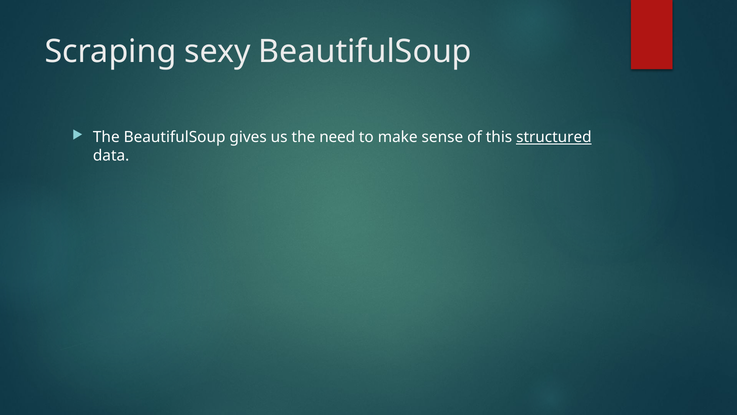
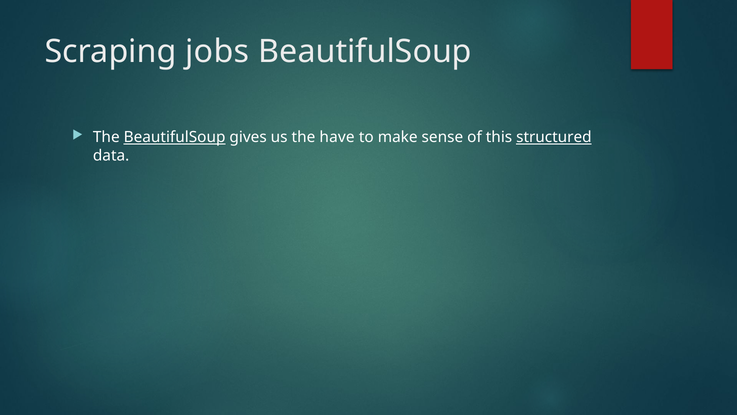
sexy: sexy -> jobs (217, 52)
BeautifulSoup underline: none -> present (175, 137)
need: need -> have (337, 137)
